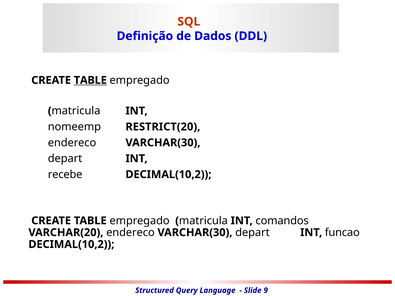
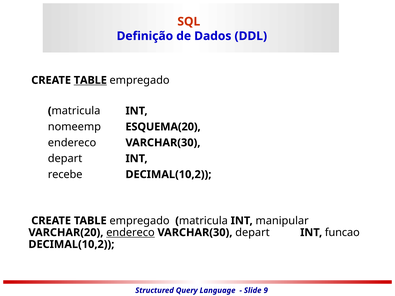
RESTRICT(20: RESTRICT(20 -> ESQUEMA(20 (163, 127)
comandos: comandos -> manipular (282, 221)
endereco underline: none -> present (130, 233)
